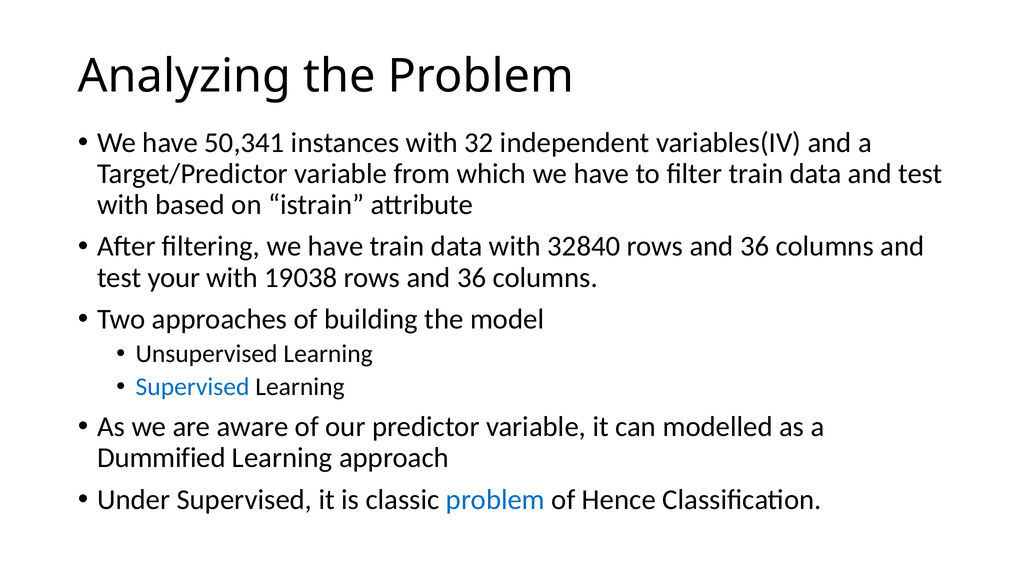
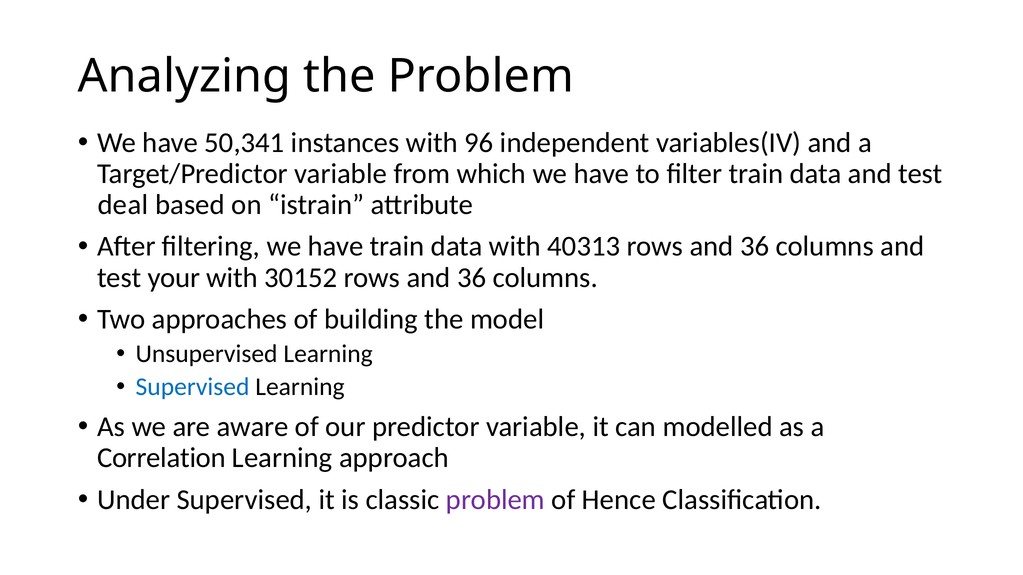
32: 32 -> 96 (479, 143)
with: with -> deal (123, 205)
32840: 32840 -> 40313 (584, 247)
19038: 19038 -> 30152 (301, 278)
Dummified: Dummified -> Correlation (161, 458)
problem colour: blue -> purple (495, 500)
